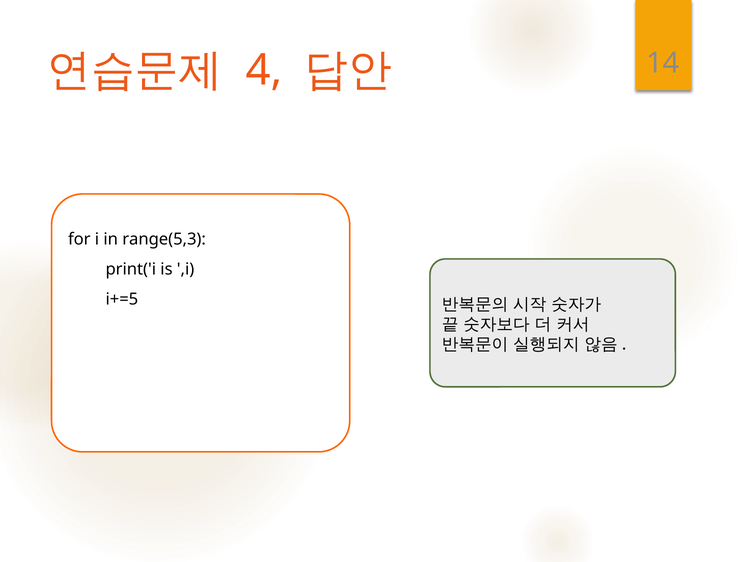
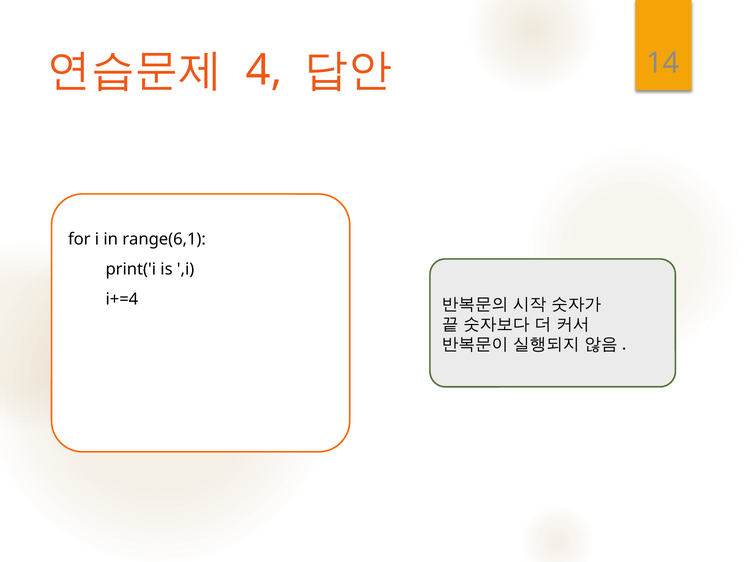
range(5,3: range(5,3 -> range(6,1 (164, 239)
i+=5: i+=5 -> i+=4 (122, 299)
